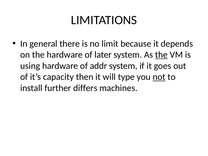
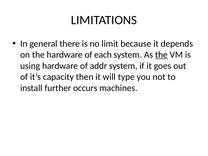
later: later -> each (103, 55)
not underline: present -> none (159, 77)
differs: differs -> occurs (85, 88)
